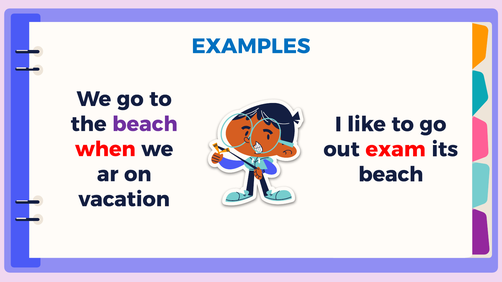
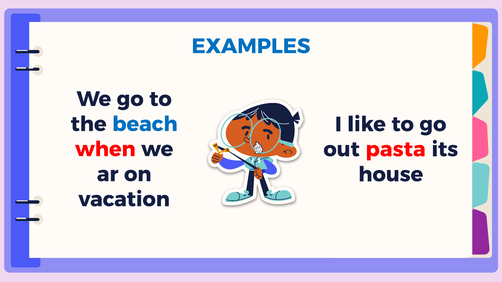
beach colour: purple -> blue (145, 124)
exam: exam -> pasta (396, 150)
beach: beach -> house (391, 175)
